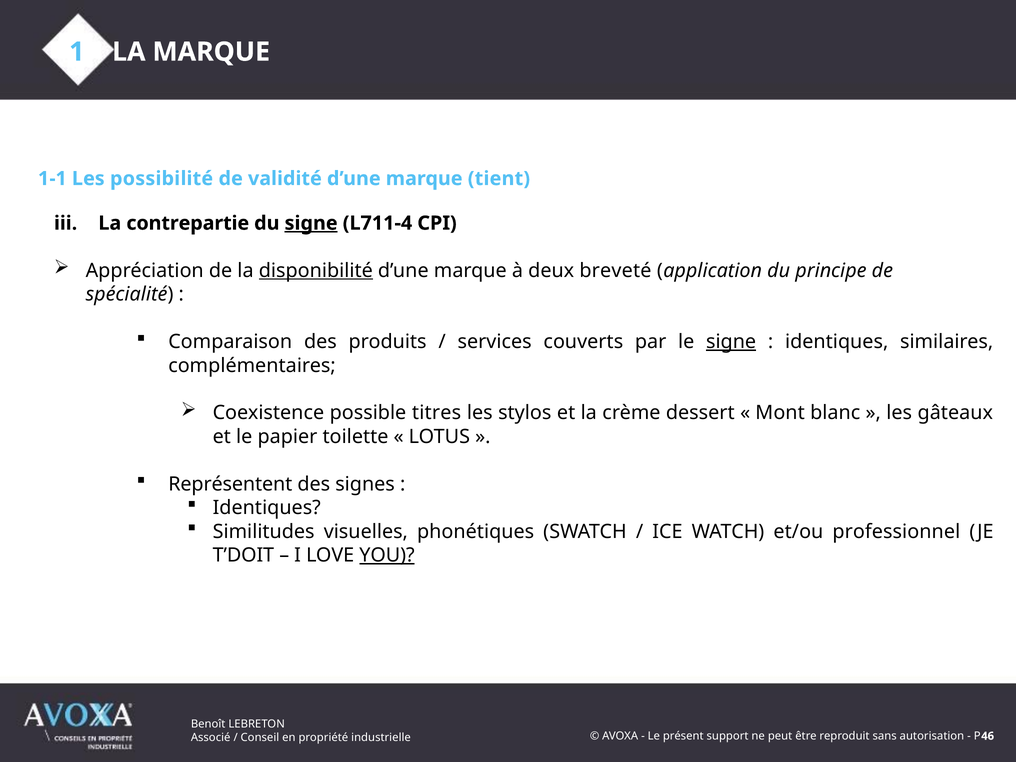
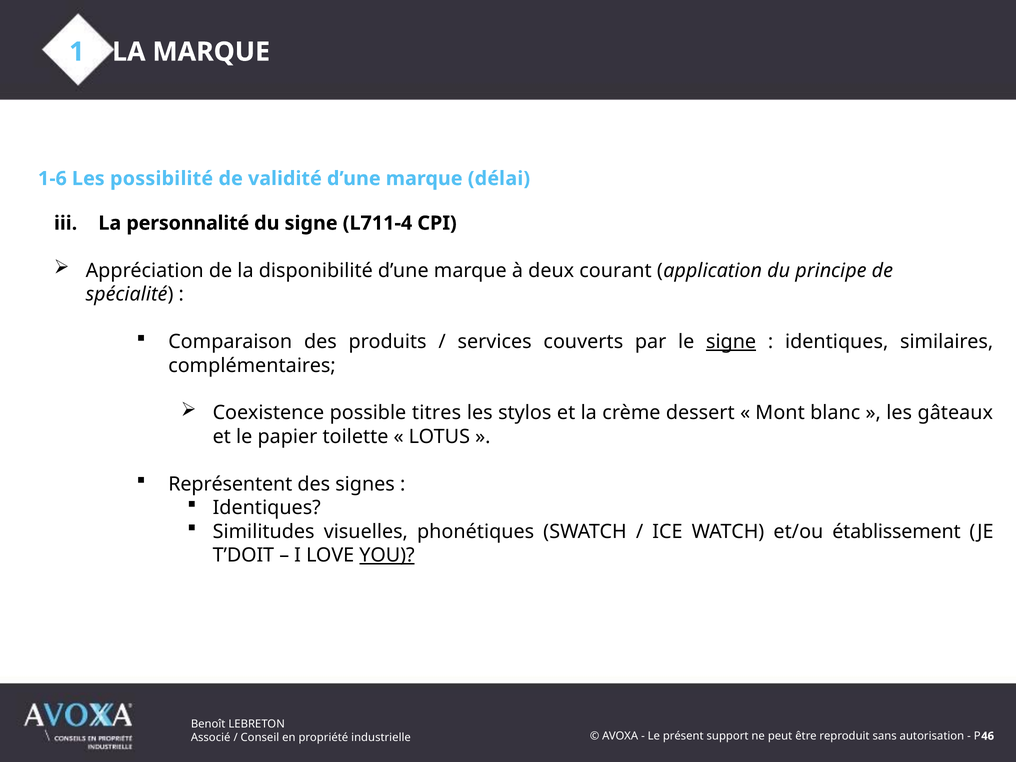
1-1: 1-1 -> 1-6 (52, 179)
tient: tient -> délai (499, 179)
contrepartie: contrepartie -> personnalité (188, 223)
signe underline: present -> none (311, 223)
disponibilité underline: present -> none (316, 271)
breveté: breveté -> courant (616, 271)
professionnel: professionnel -> établissement (896, 532)
